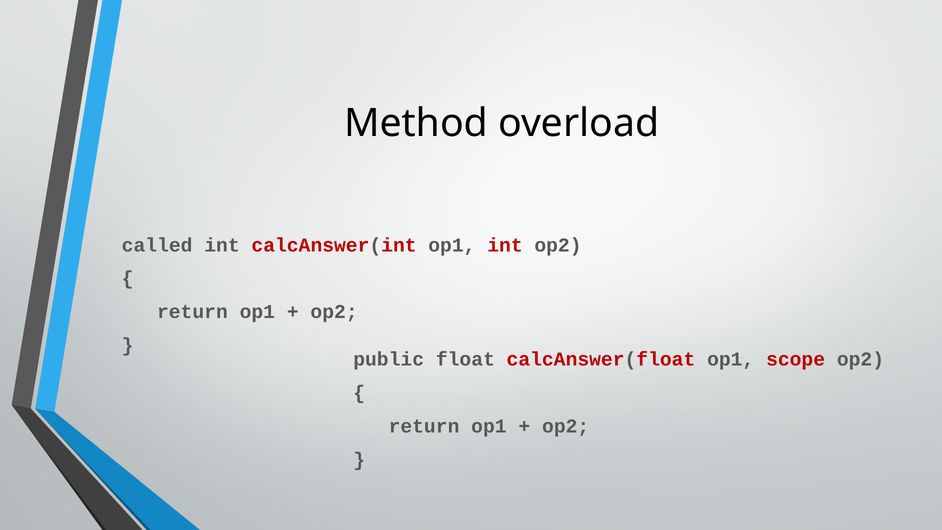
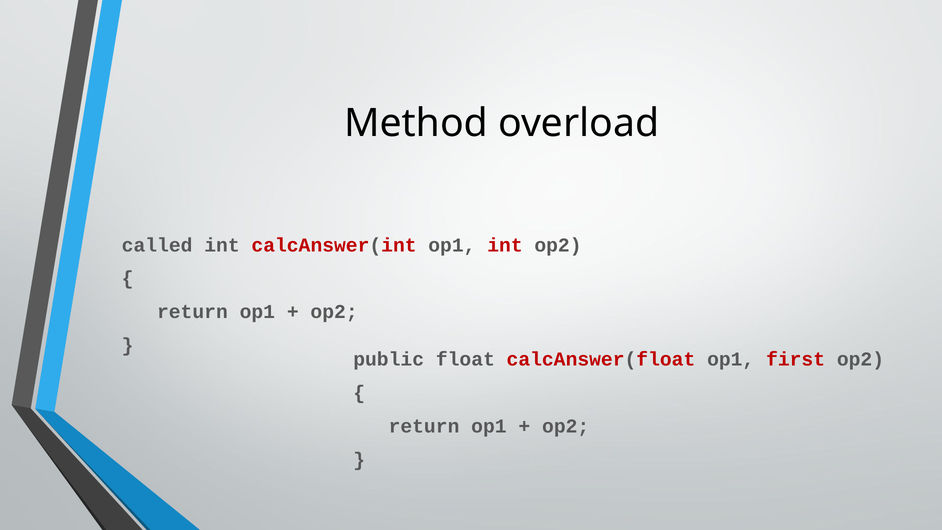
scope: scope -> first (796, 359)
